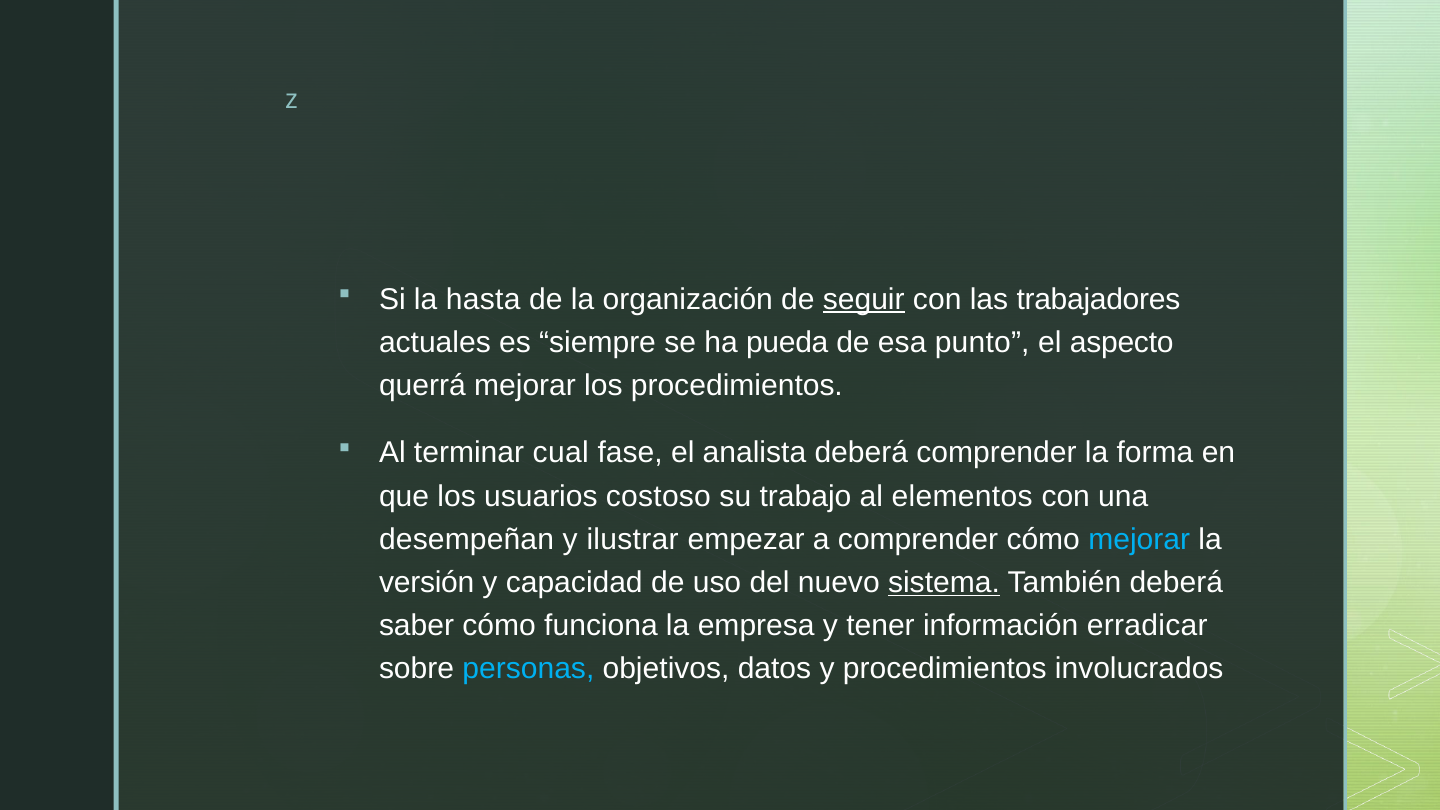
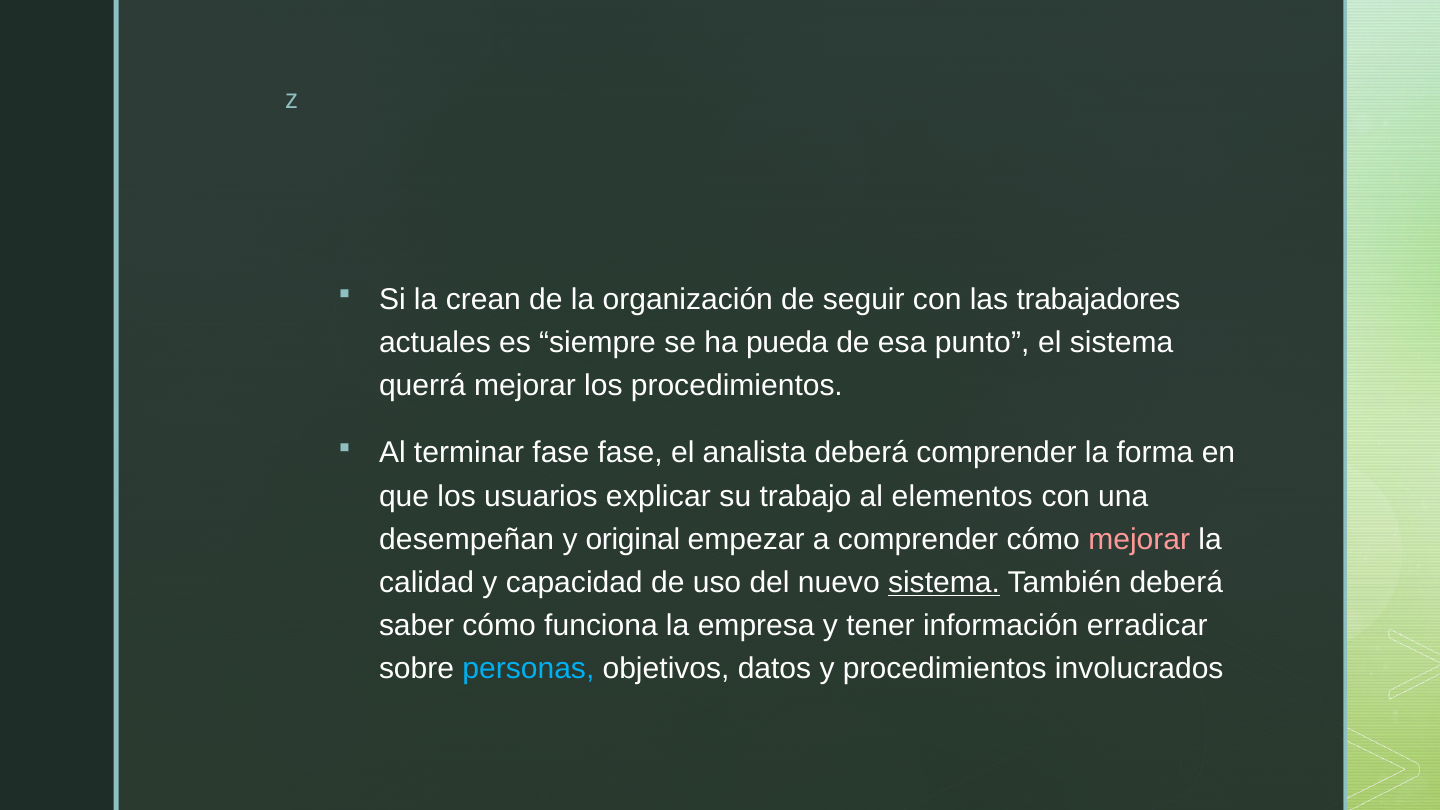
hasta: hasta -> crean (483, 299)
seguir underline: present -> none (864, 299)
el aspecto: aspecto -> sistema (1122, 342)
terminar cual: cual -> fase (561, 453)
costoso: costoso -> explicar (658, 496)
ilustrar: ilustrar -> original (633, 539)
mejorar colour: light blue -> pink (1139, 539)
versión: versión -> calidad (427, 583)
